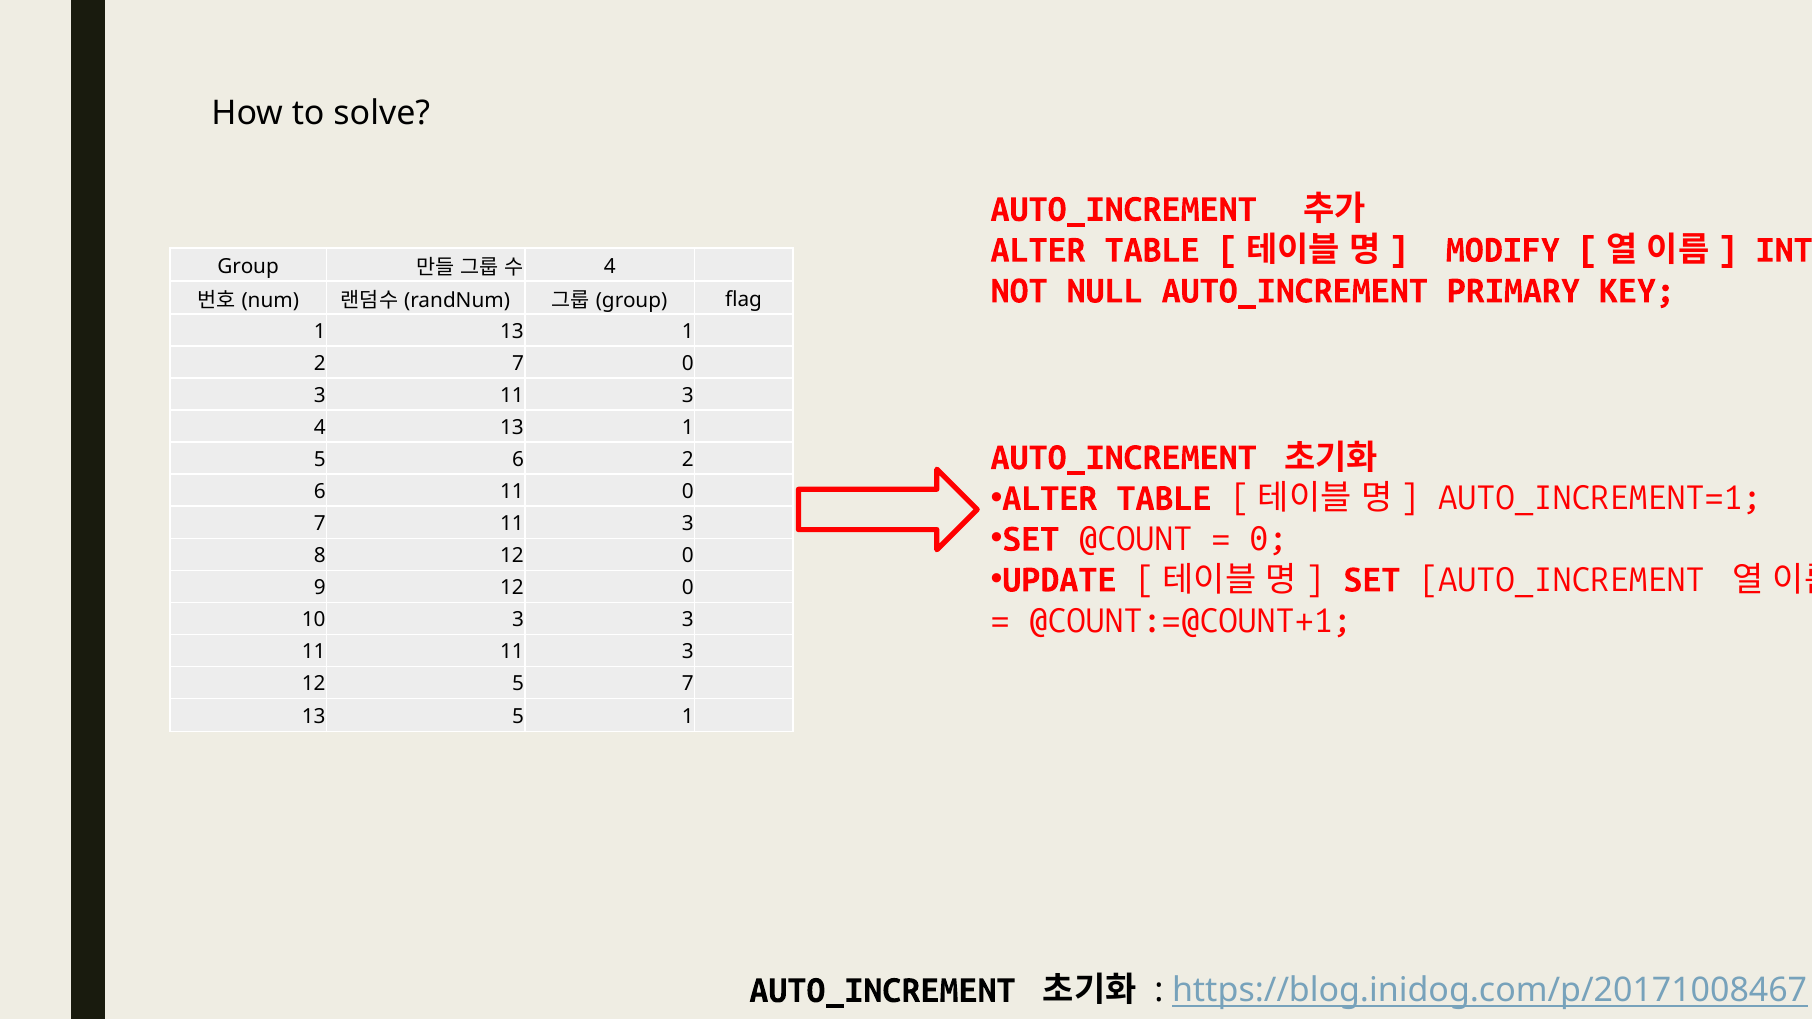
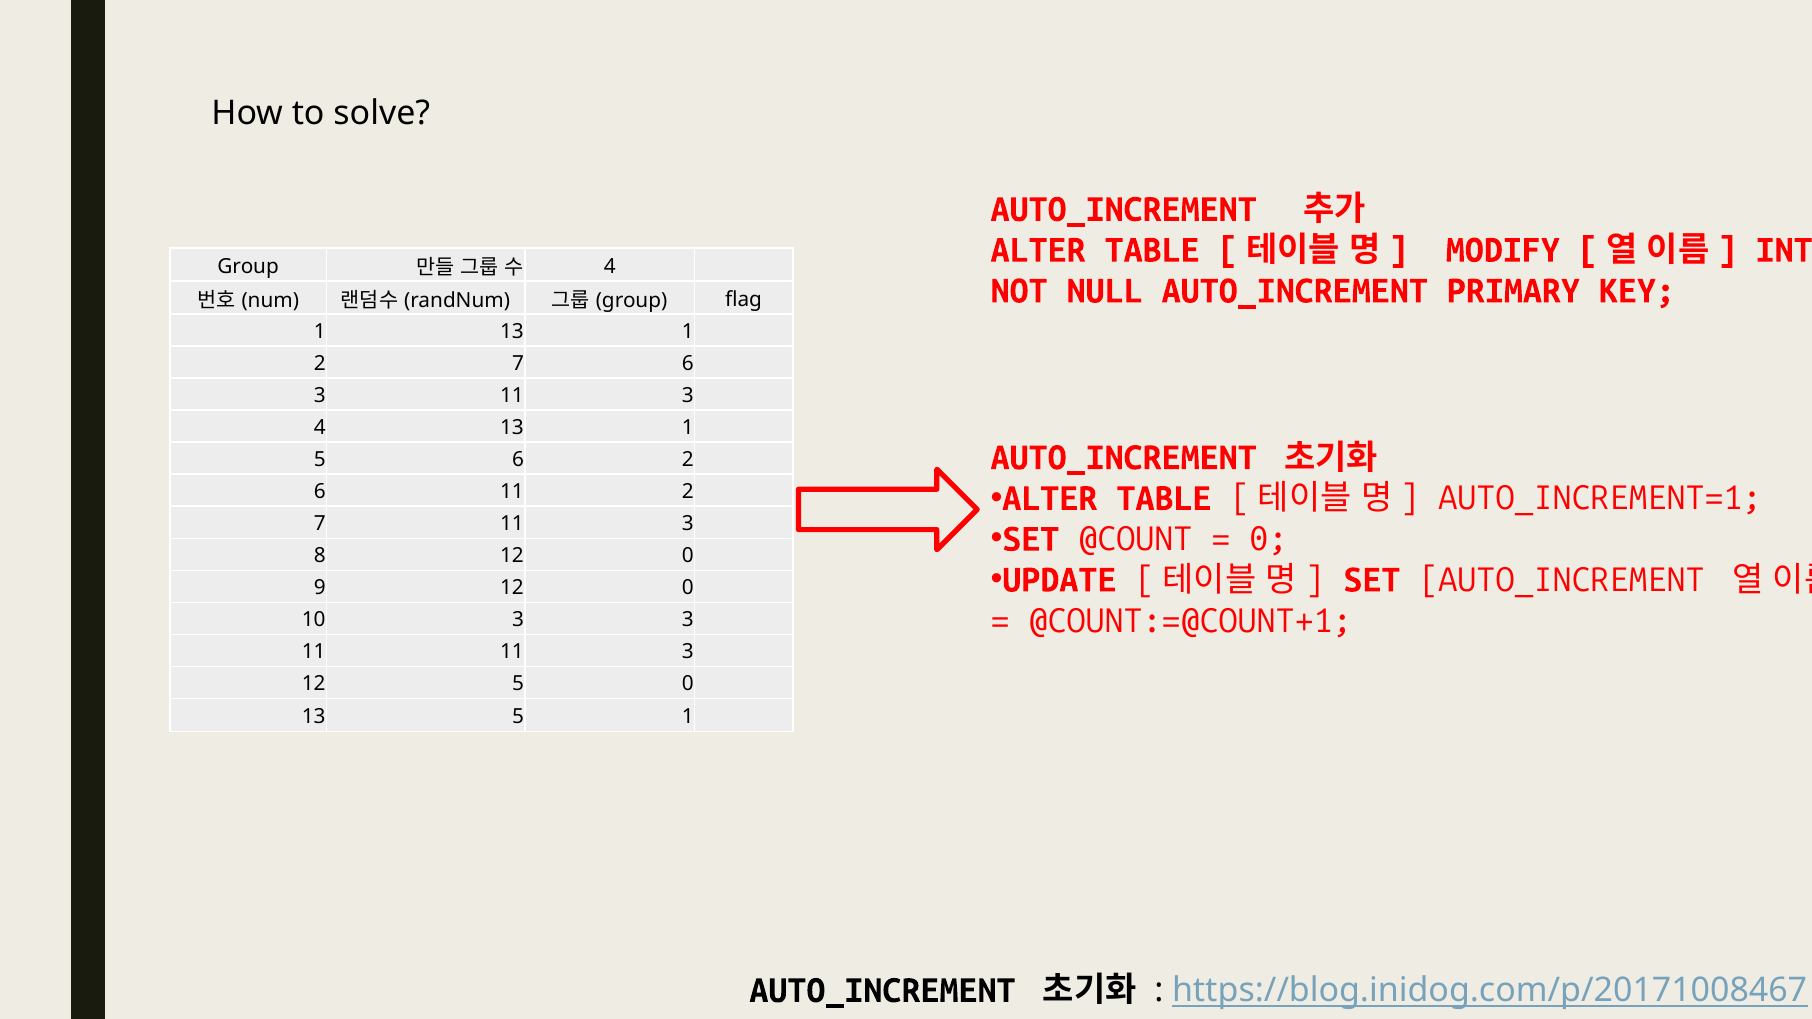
7 0: 0 -> 6 (688, 364)
11 0: 0 -> 2 (688, 492)
5 7: 7 -> 0 (688, 684)
